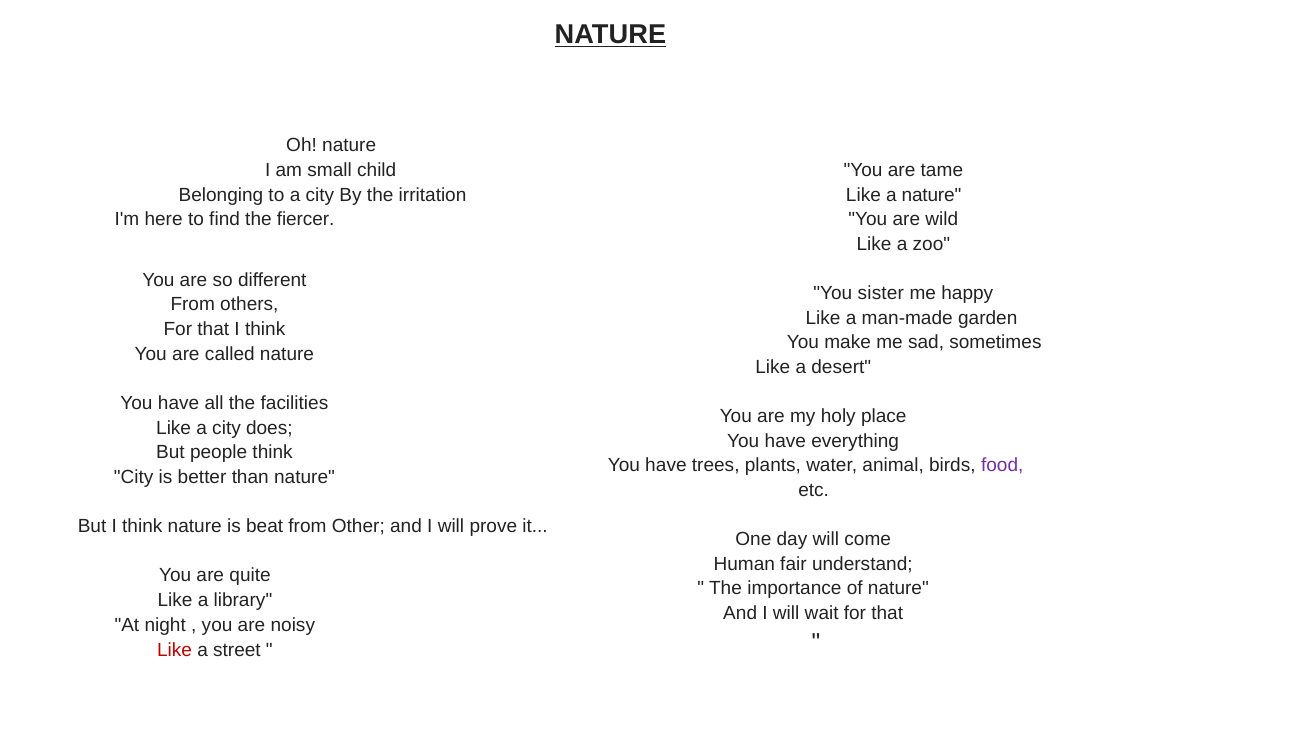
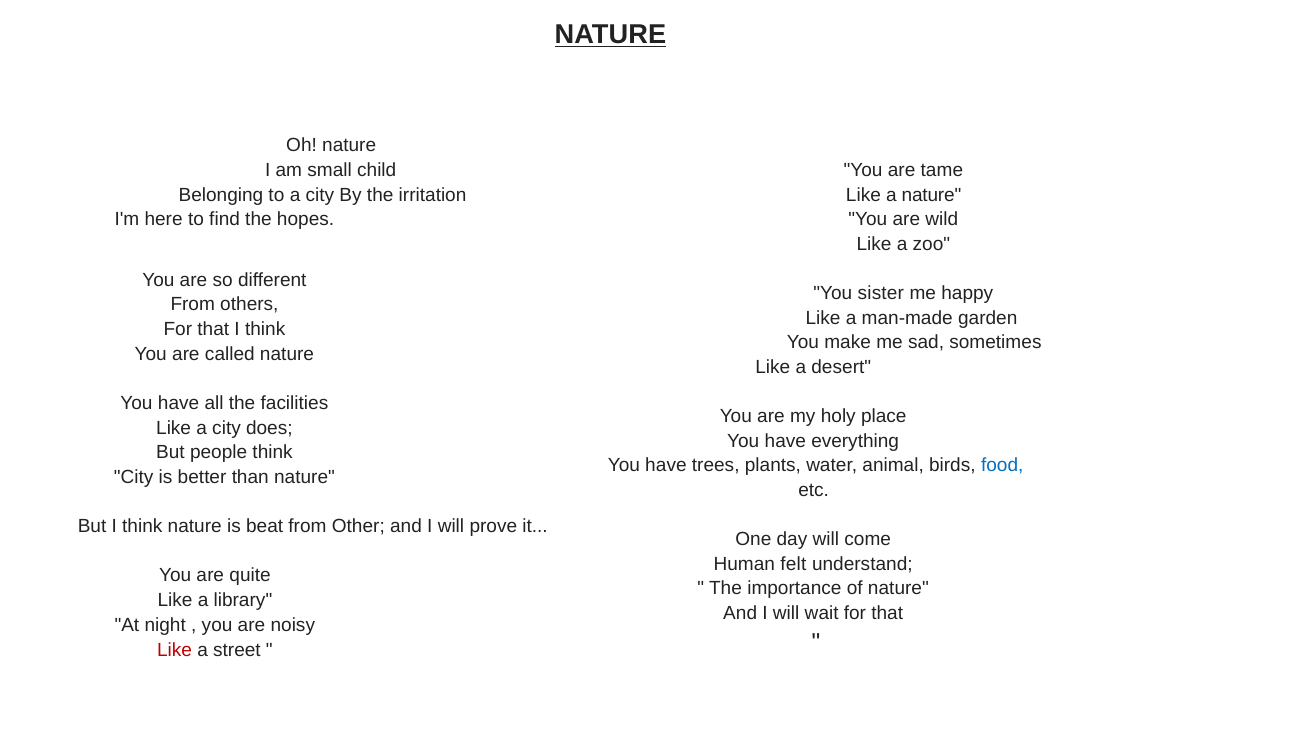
fiercer: fiercer -> hopes (306, 220)
food colour: purple -> blue (1002, 466)
fair: fair -> felt (793, 564)
